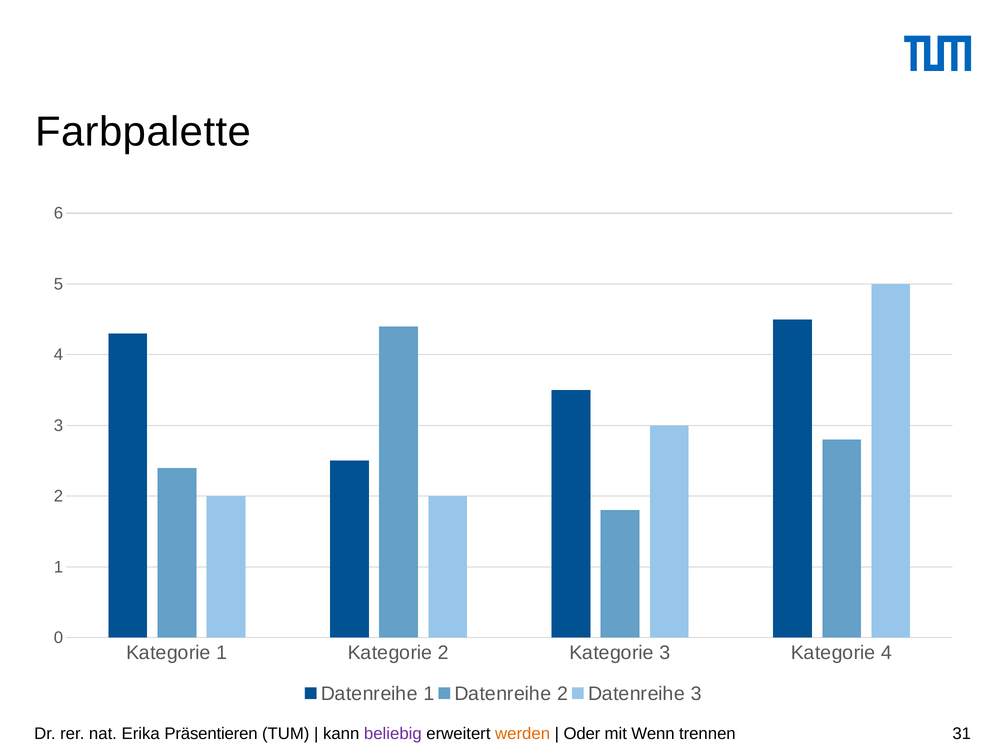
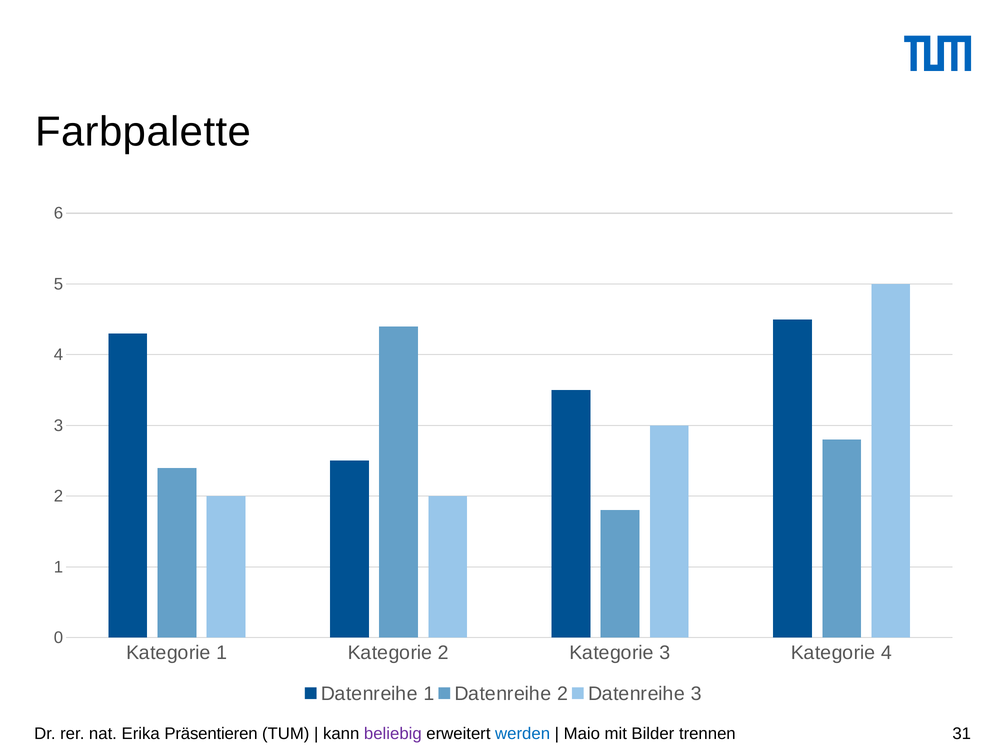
werden colour: orange -> blue (523, 733)
Oder: Oder -> Maio (582, 733)
Wenn: Wenn -> Bilder (653, 733)
